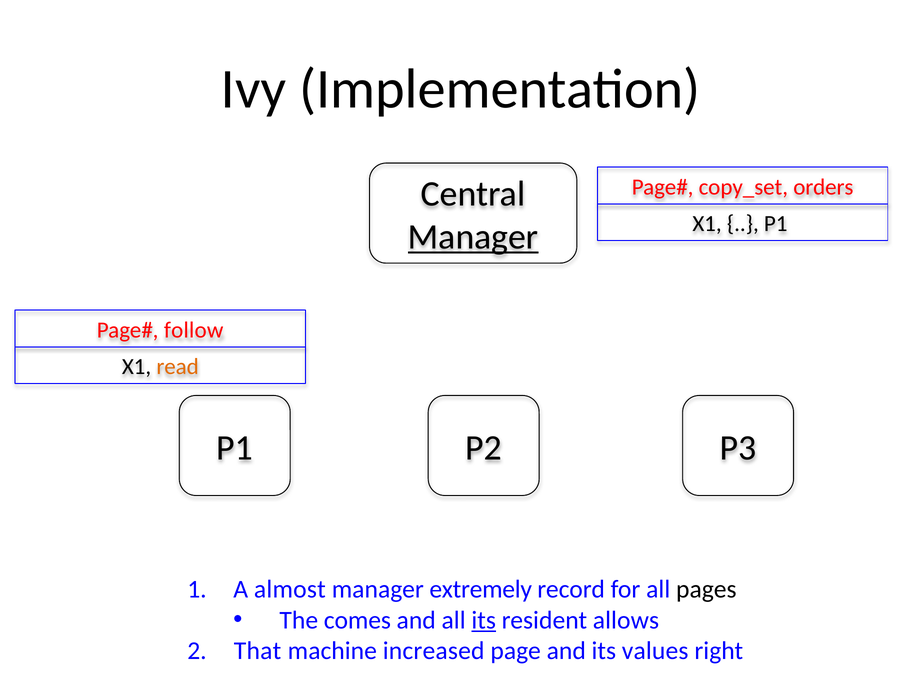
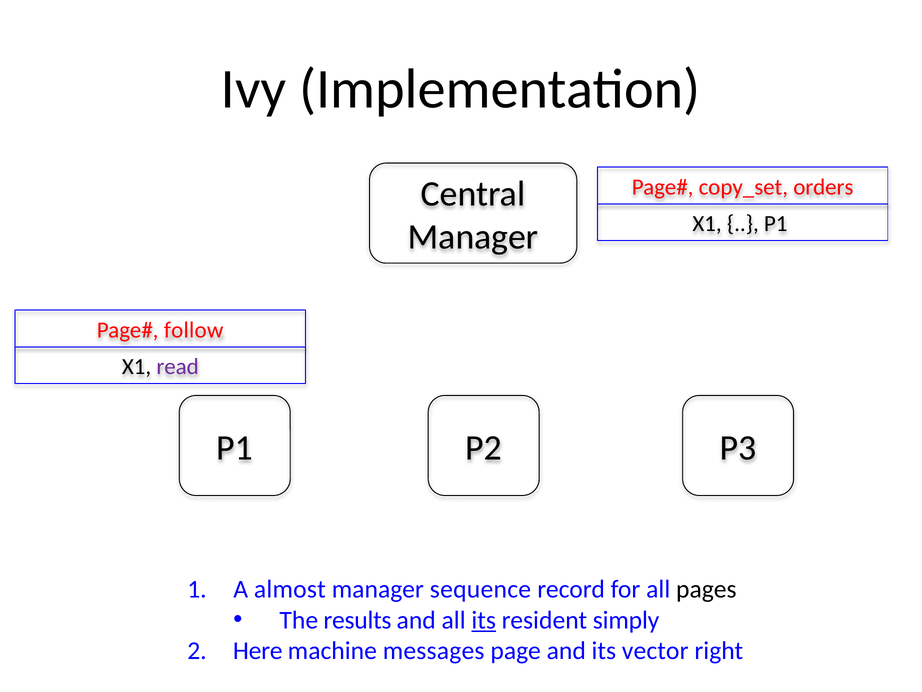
Manager underline: present -> none (473, 237)
read colour: orange -> purple (178, 366)
extremely: extremely -> sequence (480, 589)
comes: comes -> results (357, 620)
allows: allows -> simply (626, 620)
That: That -> Here (258, 650)
increased: increased -> messages (434, 650)
values: values -> vector (655, 650)
